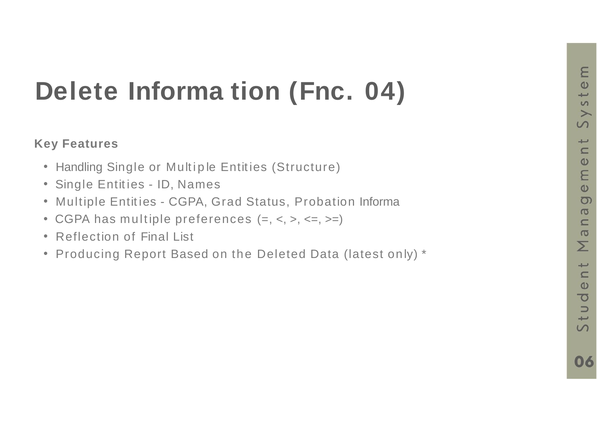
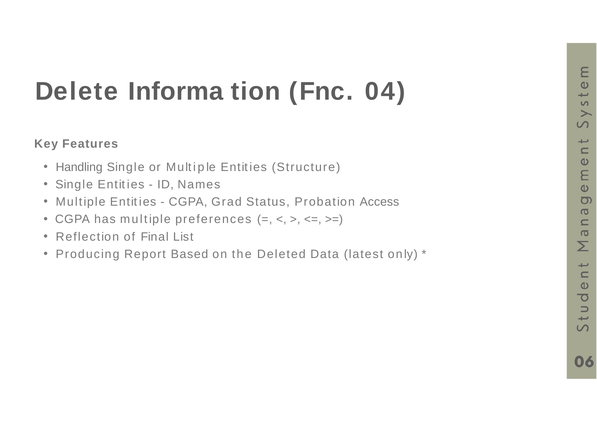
Probation Informa: Informa -> Access (379, 202)
